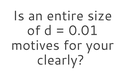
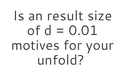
entire: entire -> result (65, 16)
clearly: clearly -> unfold (61, 60)
